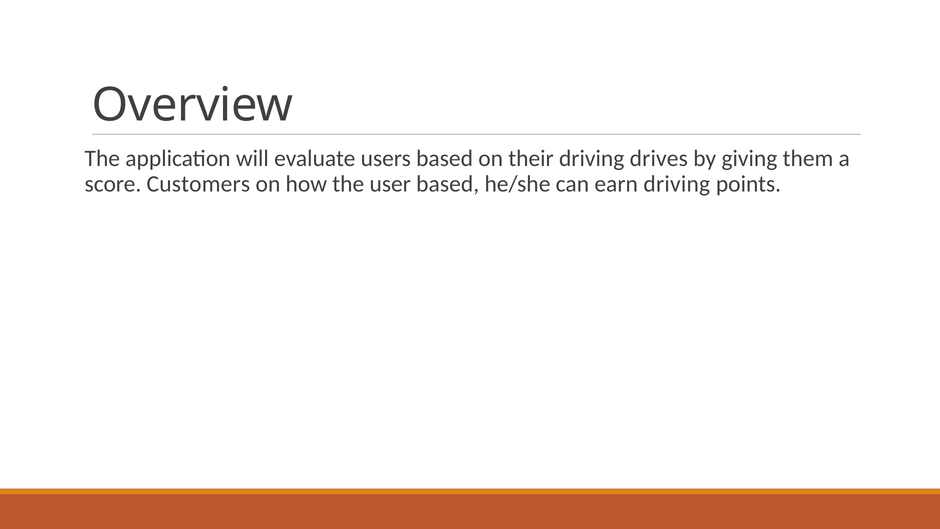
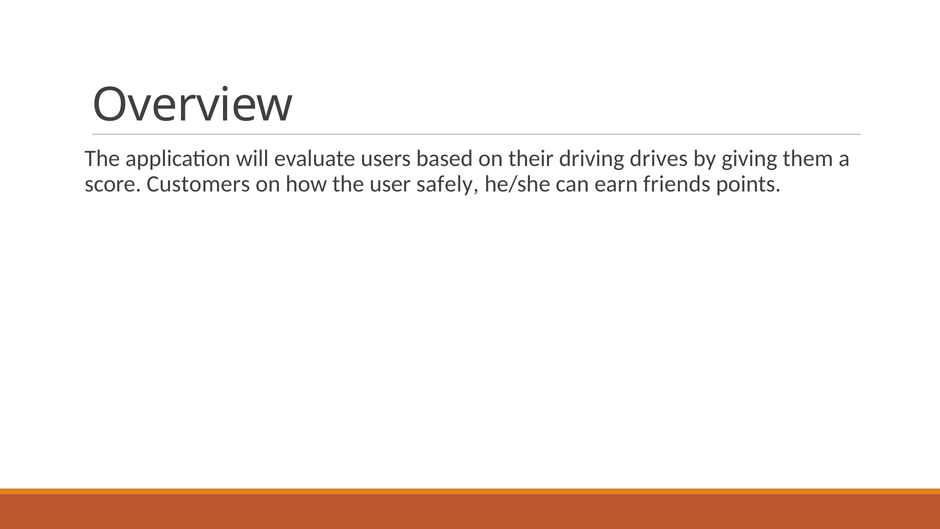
user based: based -> safely (448, 184)
earn driving: driving -> friends (677, 184)
